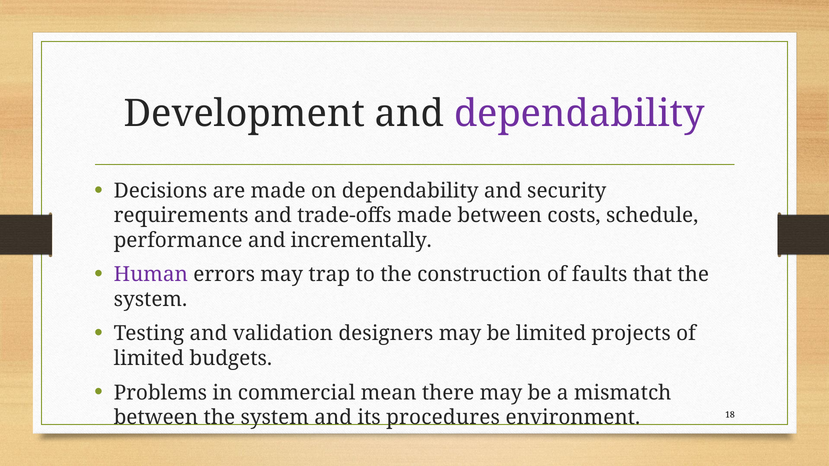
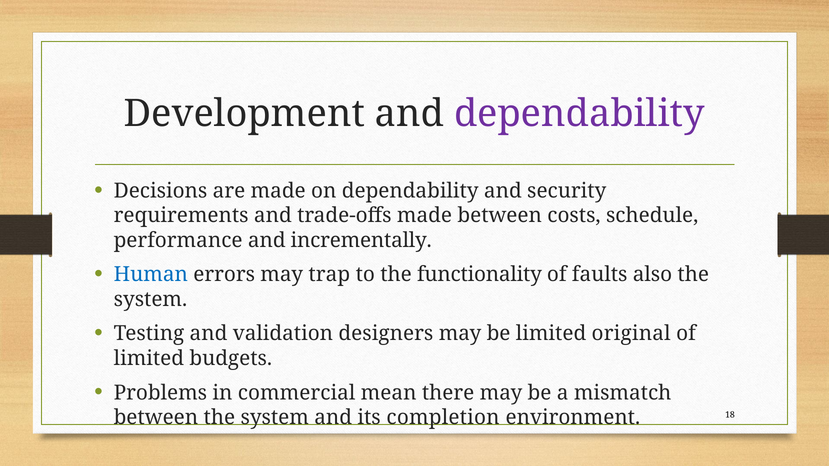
Human colour: purple -> blue (151, 275)
construction: construction -> functionality (479, 275)
that: that -> also (652, 275)
projects: projects -> original (631, 334)
procedures: procedures -> completion (443, 418)
